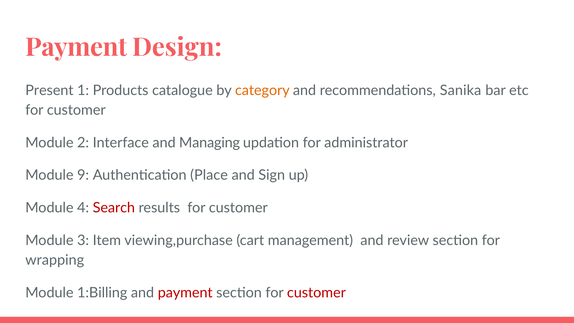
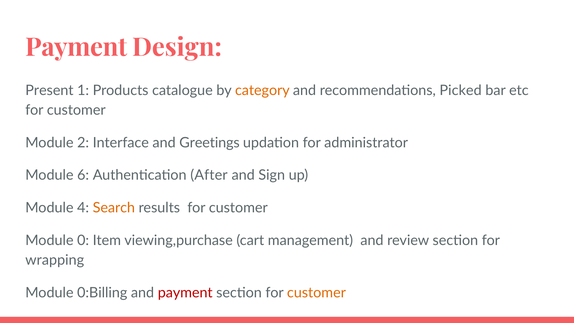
Sanika: Sanika -> Picked (461, 90)
Managing: Managing -> Greetings (210, 143)
9: 9 -> 6 (83, 175)
Place: Place -> After (209, 175)
Search colour: red -> orange (114, 208)
3: 3 -> 0 (83, 240)
1:Billing: 1:Billing -> 0:Billing (102, 293)
customer colour: red -> orange (316, 293)
